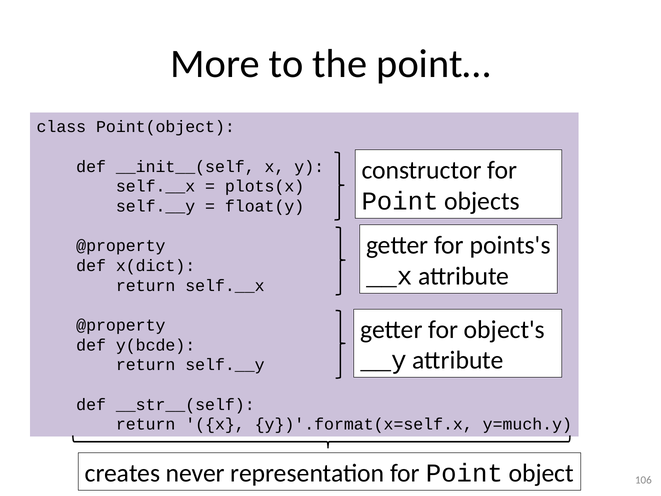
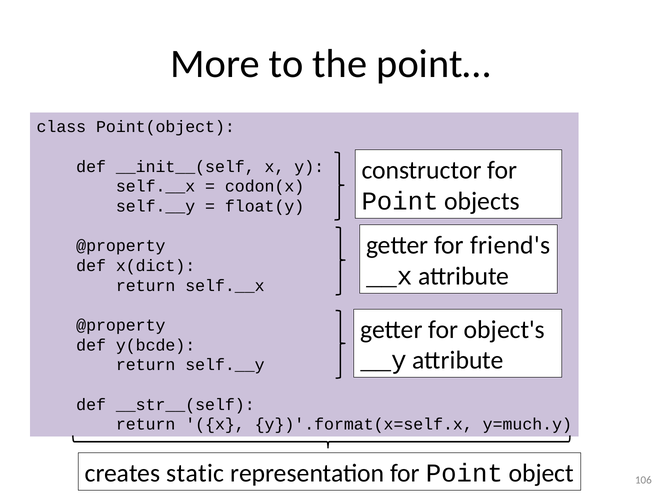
plots(x: plots(x -> codon(x (265, 186)
points's: points's -> friend's (510, 245)
never: never -> static (195, 473)
